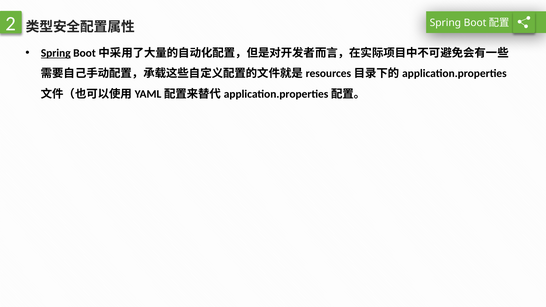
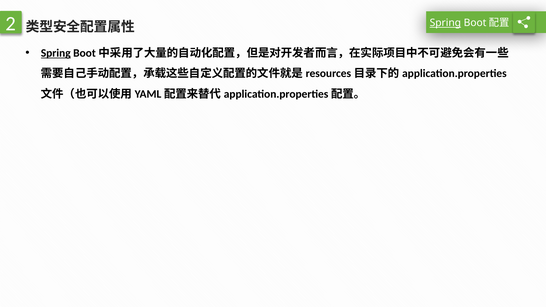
Spring underline: none -> present (445, 23)
